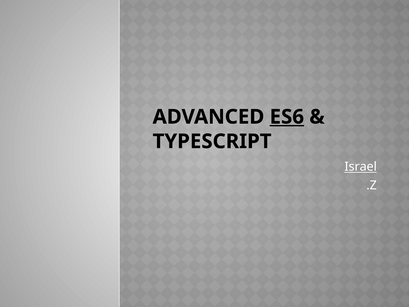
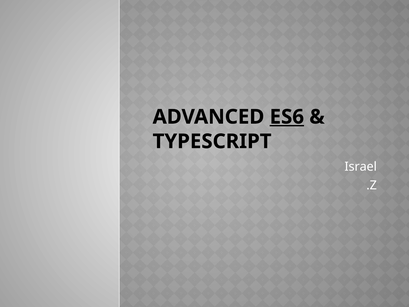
Israel underline: present -> none (361, 167)
